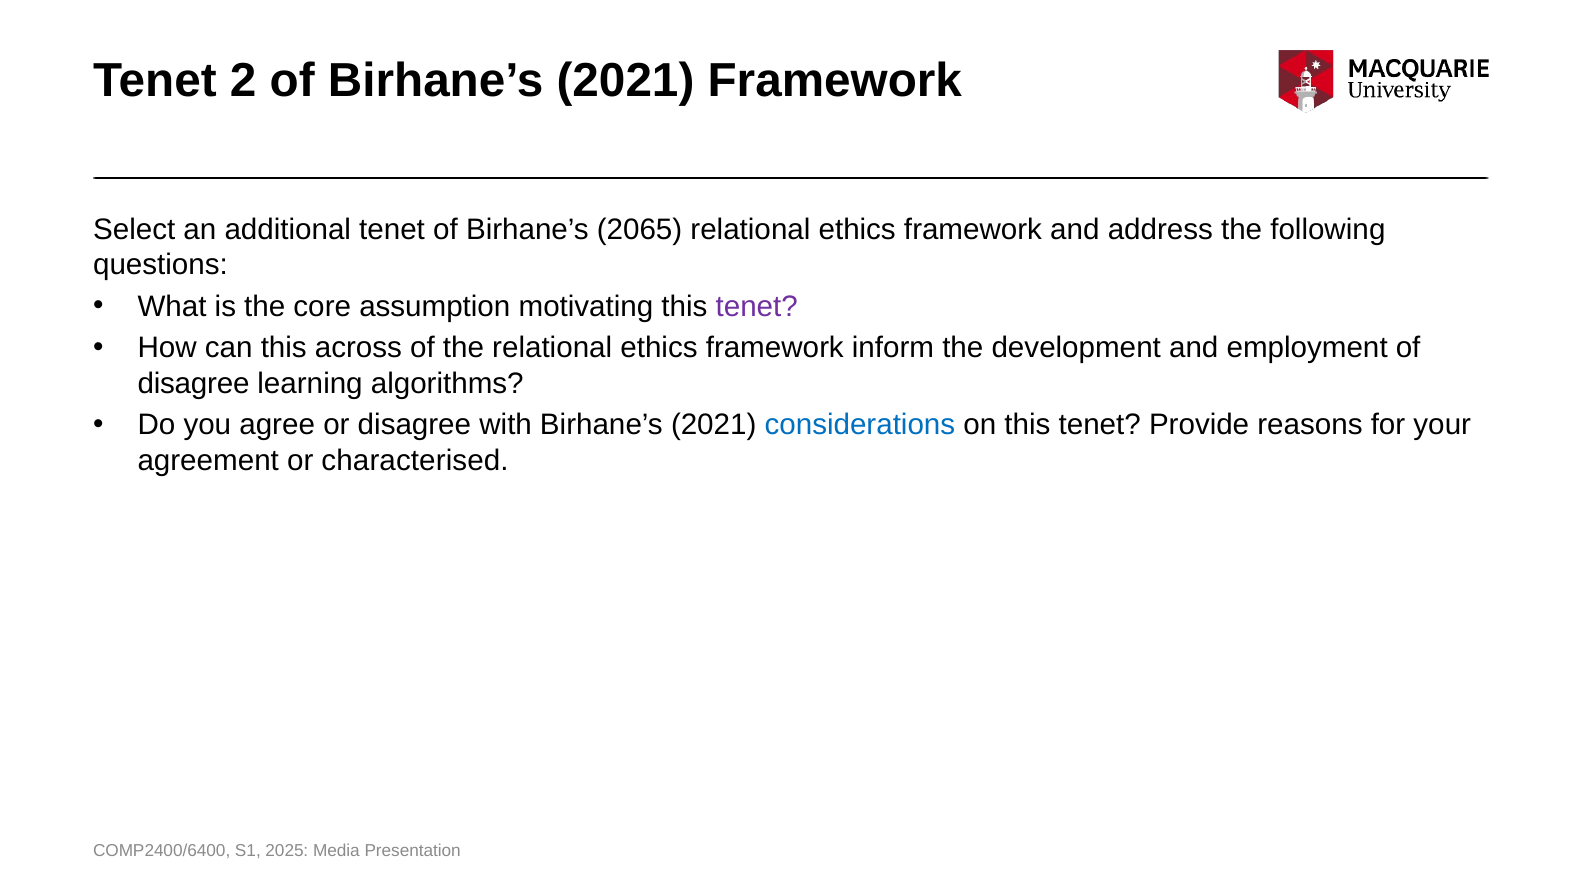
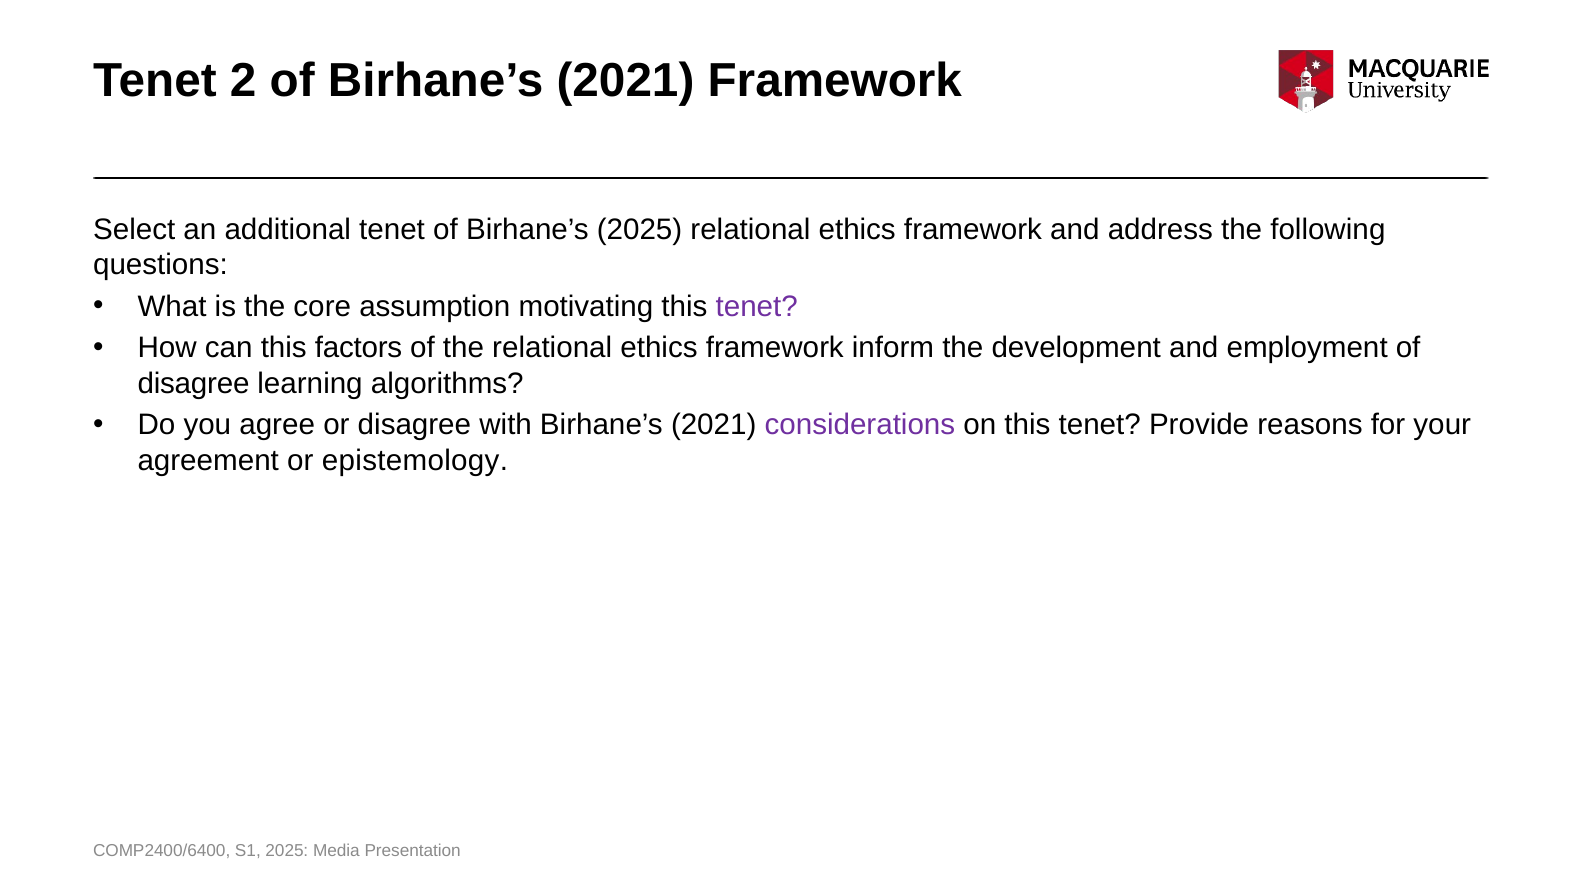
Birhane’s 2065: 2065 -> 2025 (640, 229)
across: across -> factors (359, 348)
considerations colour: blue -> purple (860, 425)
characterised: characterised -> epistemology (415, 460)
